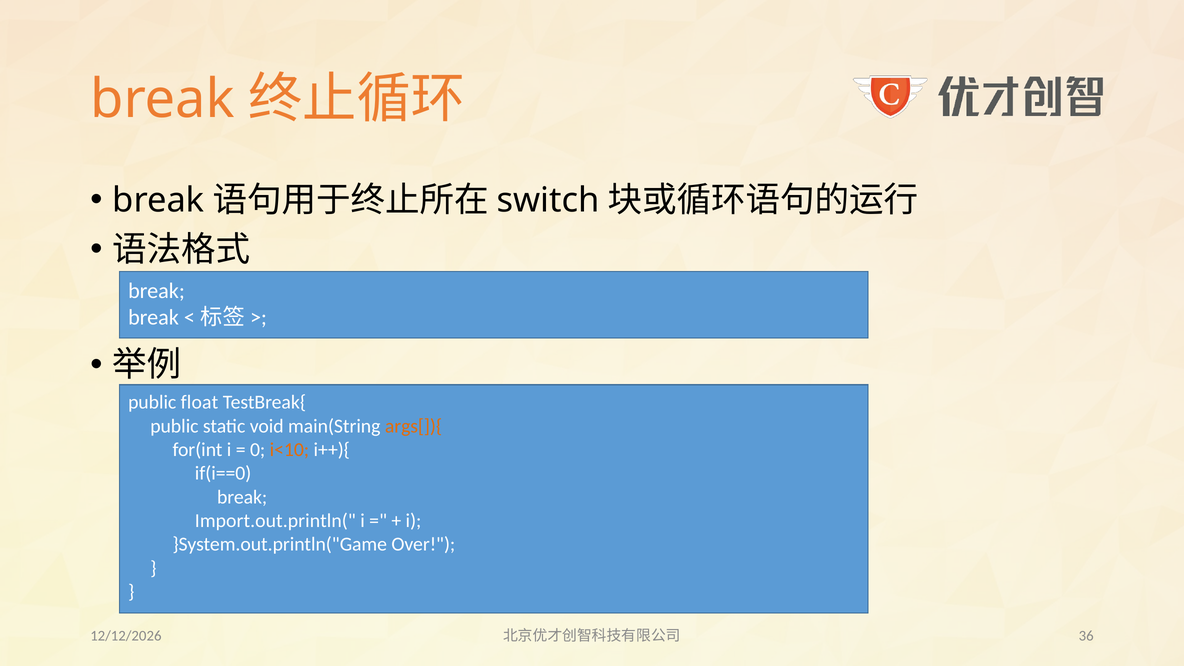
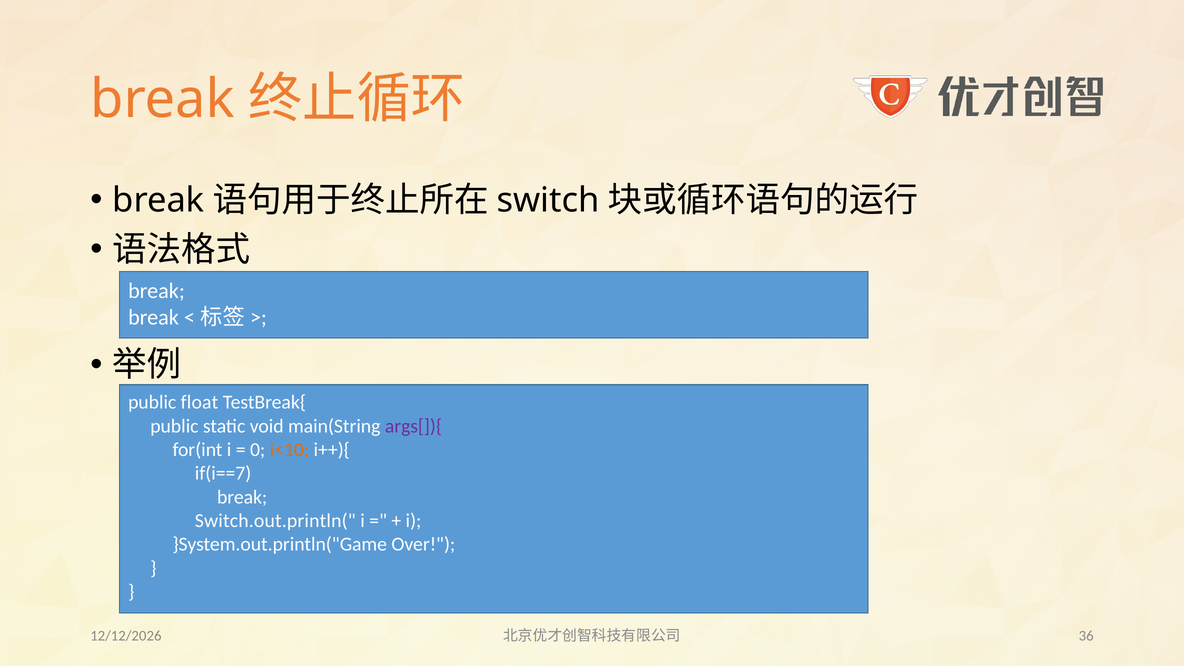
args[]){ colour: orange -> purple (413, 426)
if(i==0: if(i==0 -> if(i==7 (223, 473)
Import.out.println(: Import.out.println( -> Switch.out.println( (275, 521)
